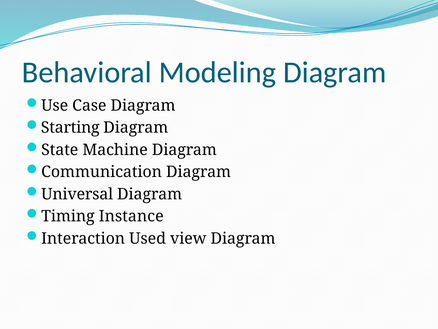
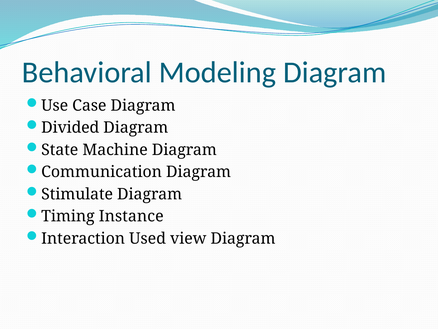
Starting: Starting -> Divided (70, 128)
Universal: Universal -> Stimulate (77, 194)
